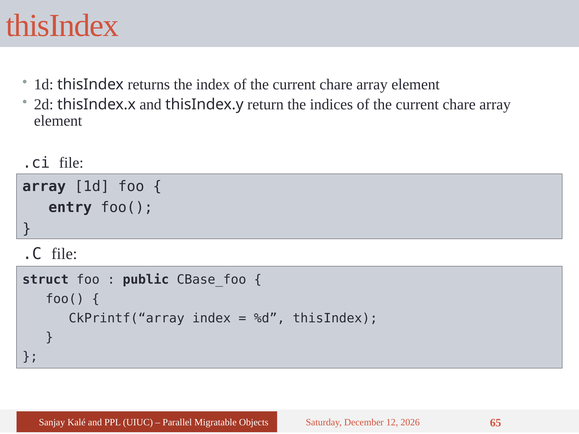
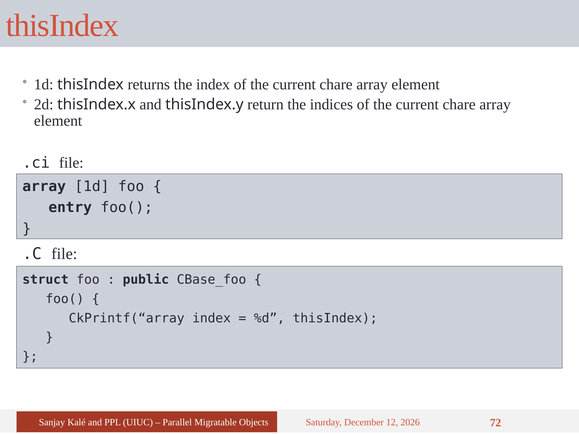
65: 65 -> 72 (496, 423)
